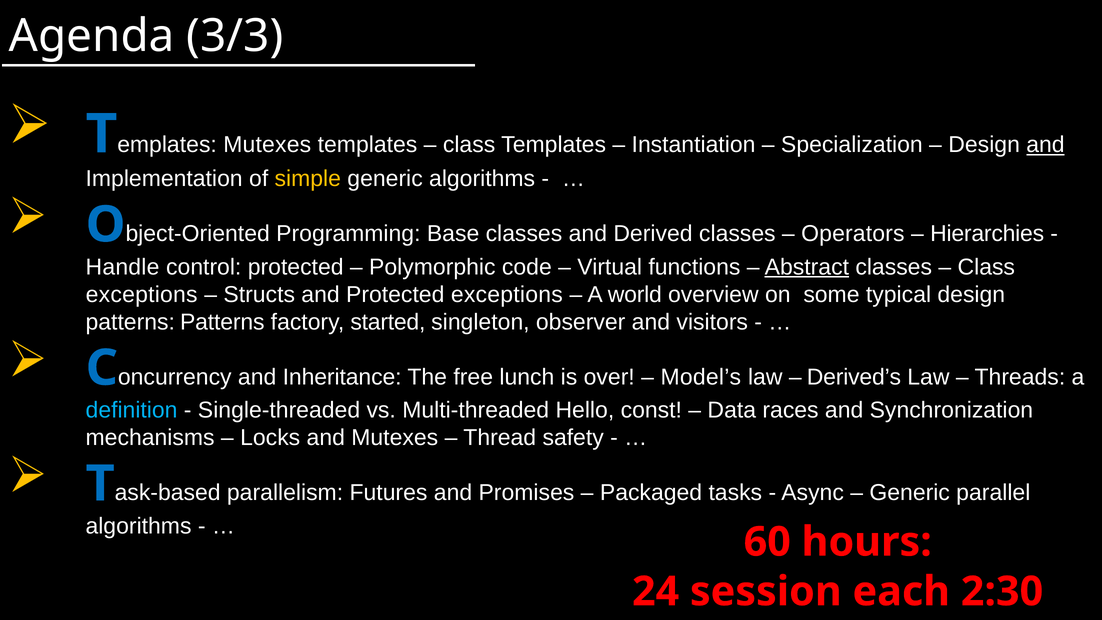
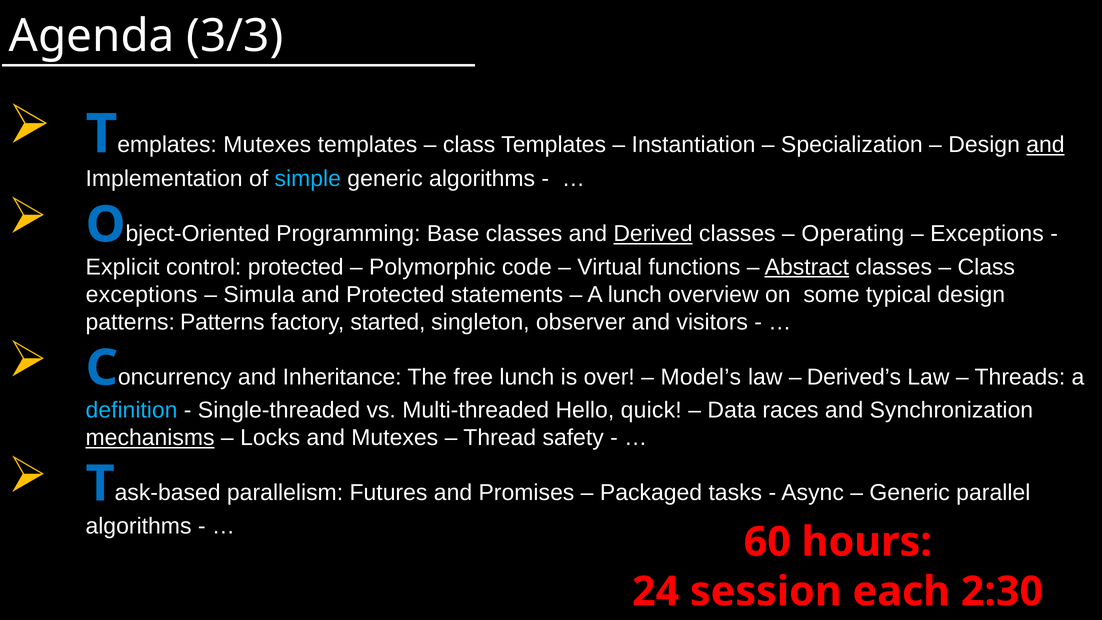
simple colour: yellow -> light blue (308, 179)
Derived underline: none -> present (653, 234)
Operators: Operators -> Operating (853, 234)
Hierarchies: Hierarchies -> Exceptions (987, 234)
Handle: Handle -> Explicit (123, 267)
Structs: Structs -> Simula (259, 294)
Protected exceptions: exceptions -> statements (507, 294)
A world: world -> lunch (635, 294)
const: const -> quick (651, 410)
mechanisms underline: none -> present (150, 438)
